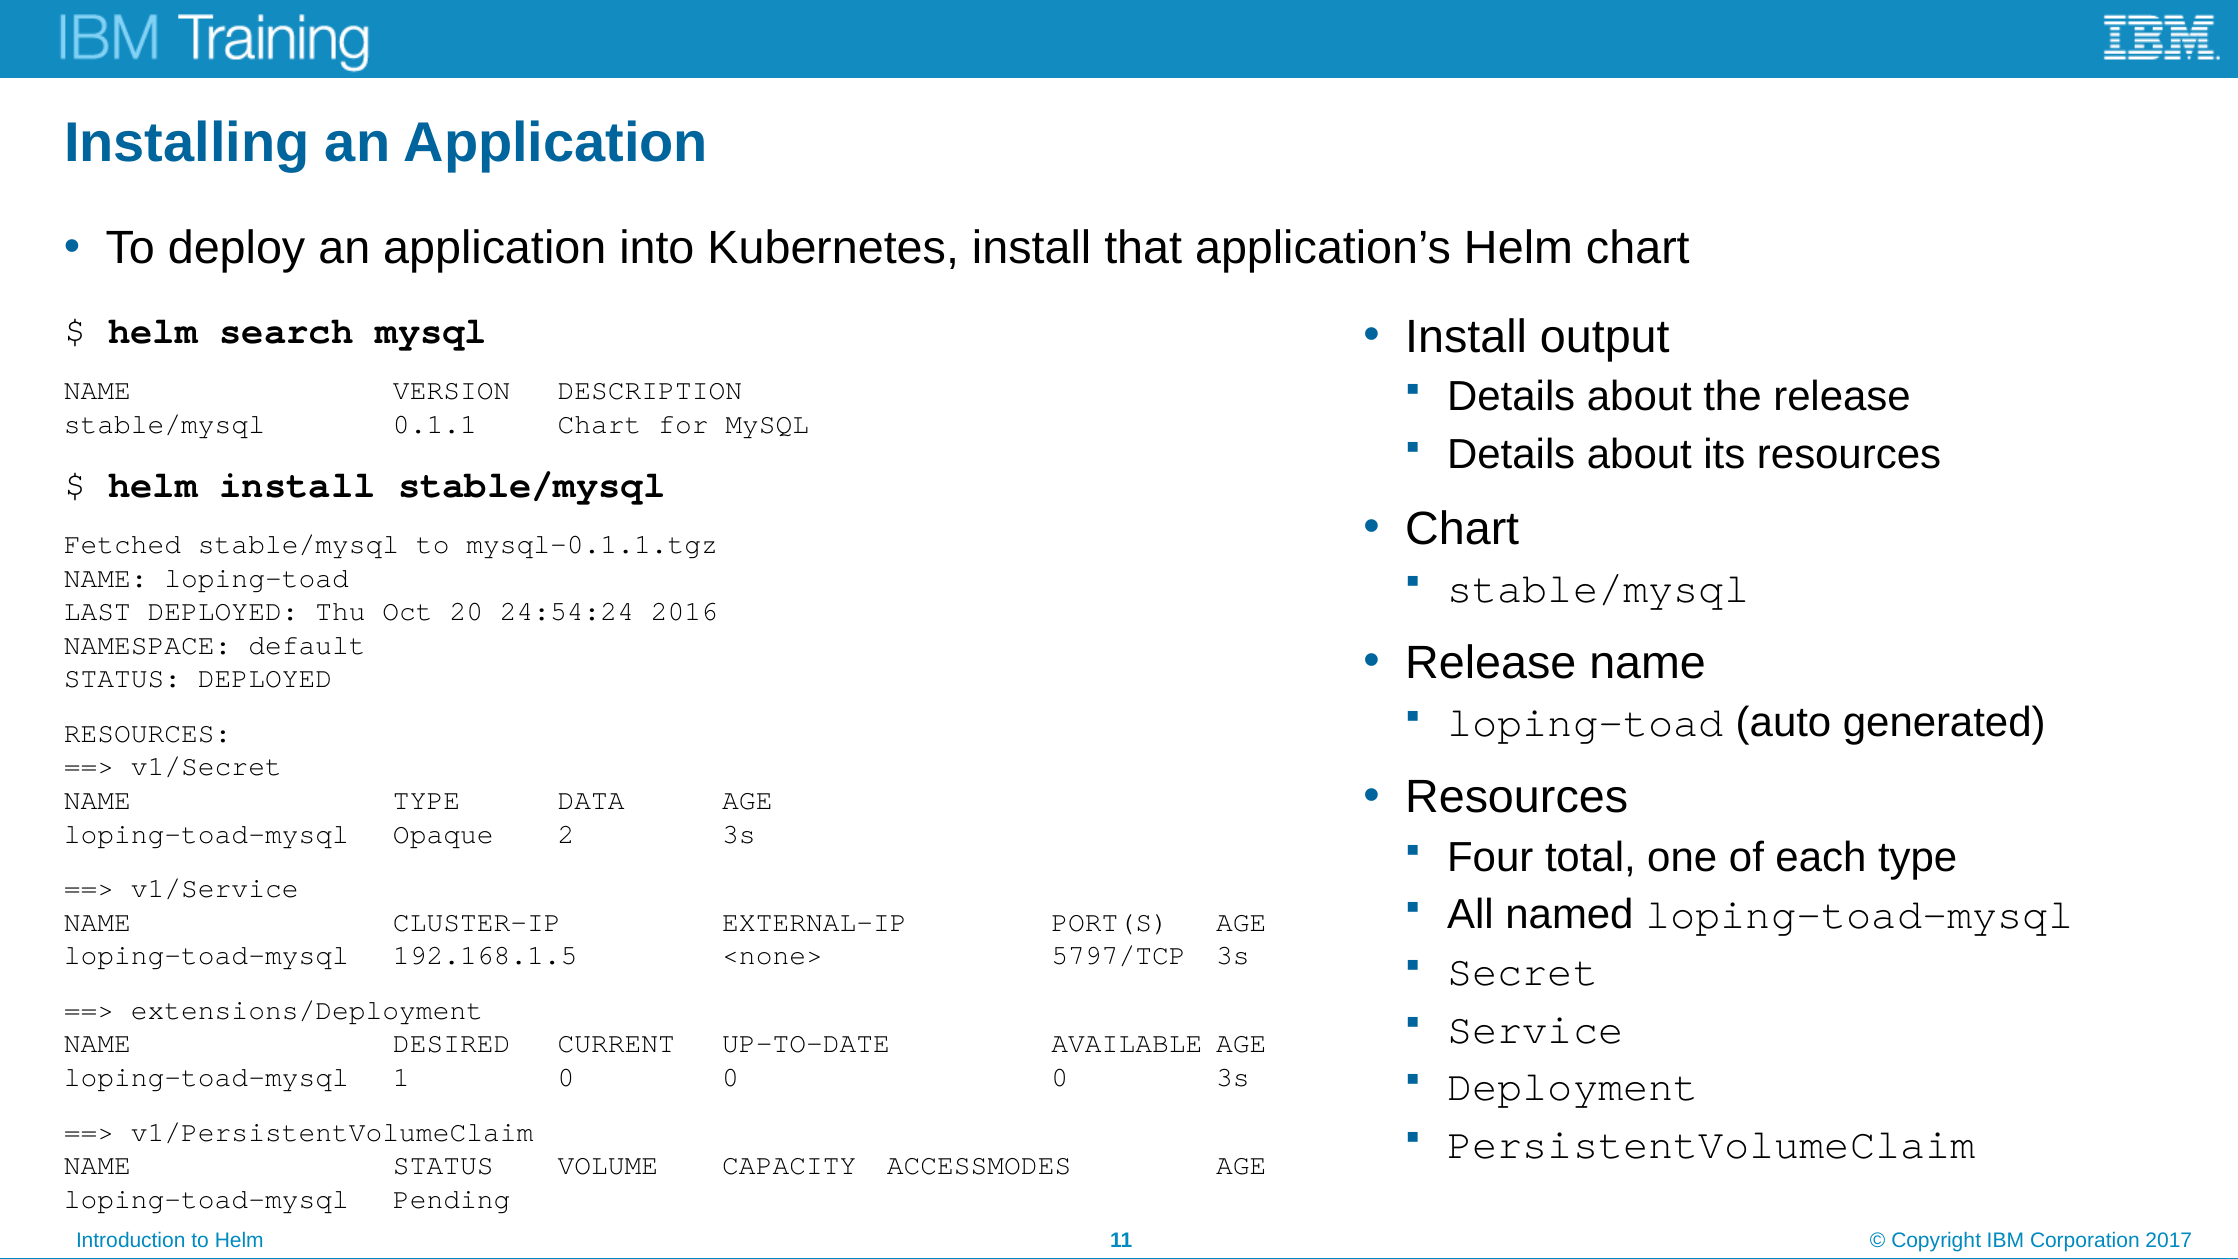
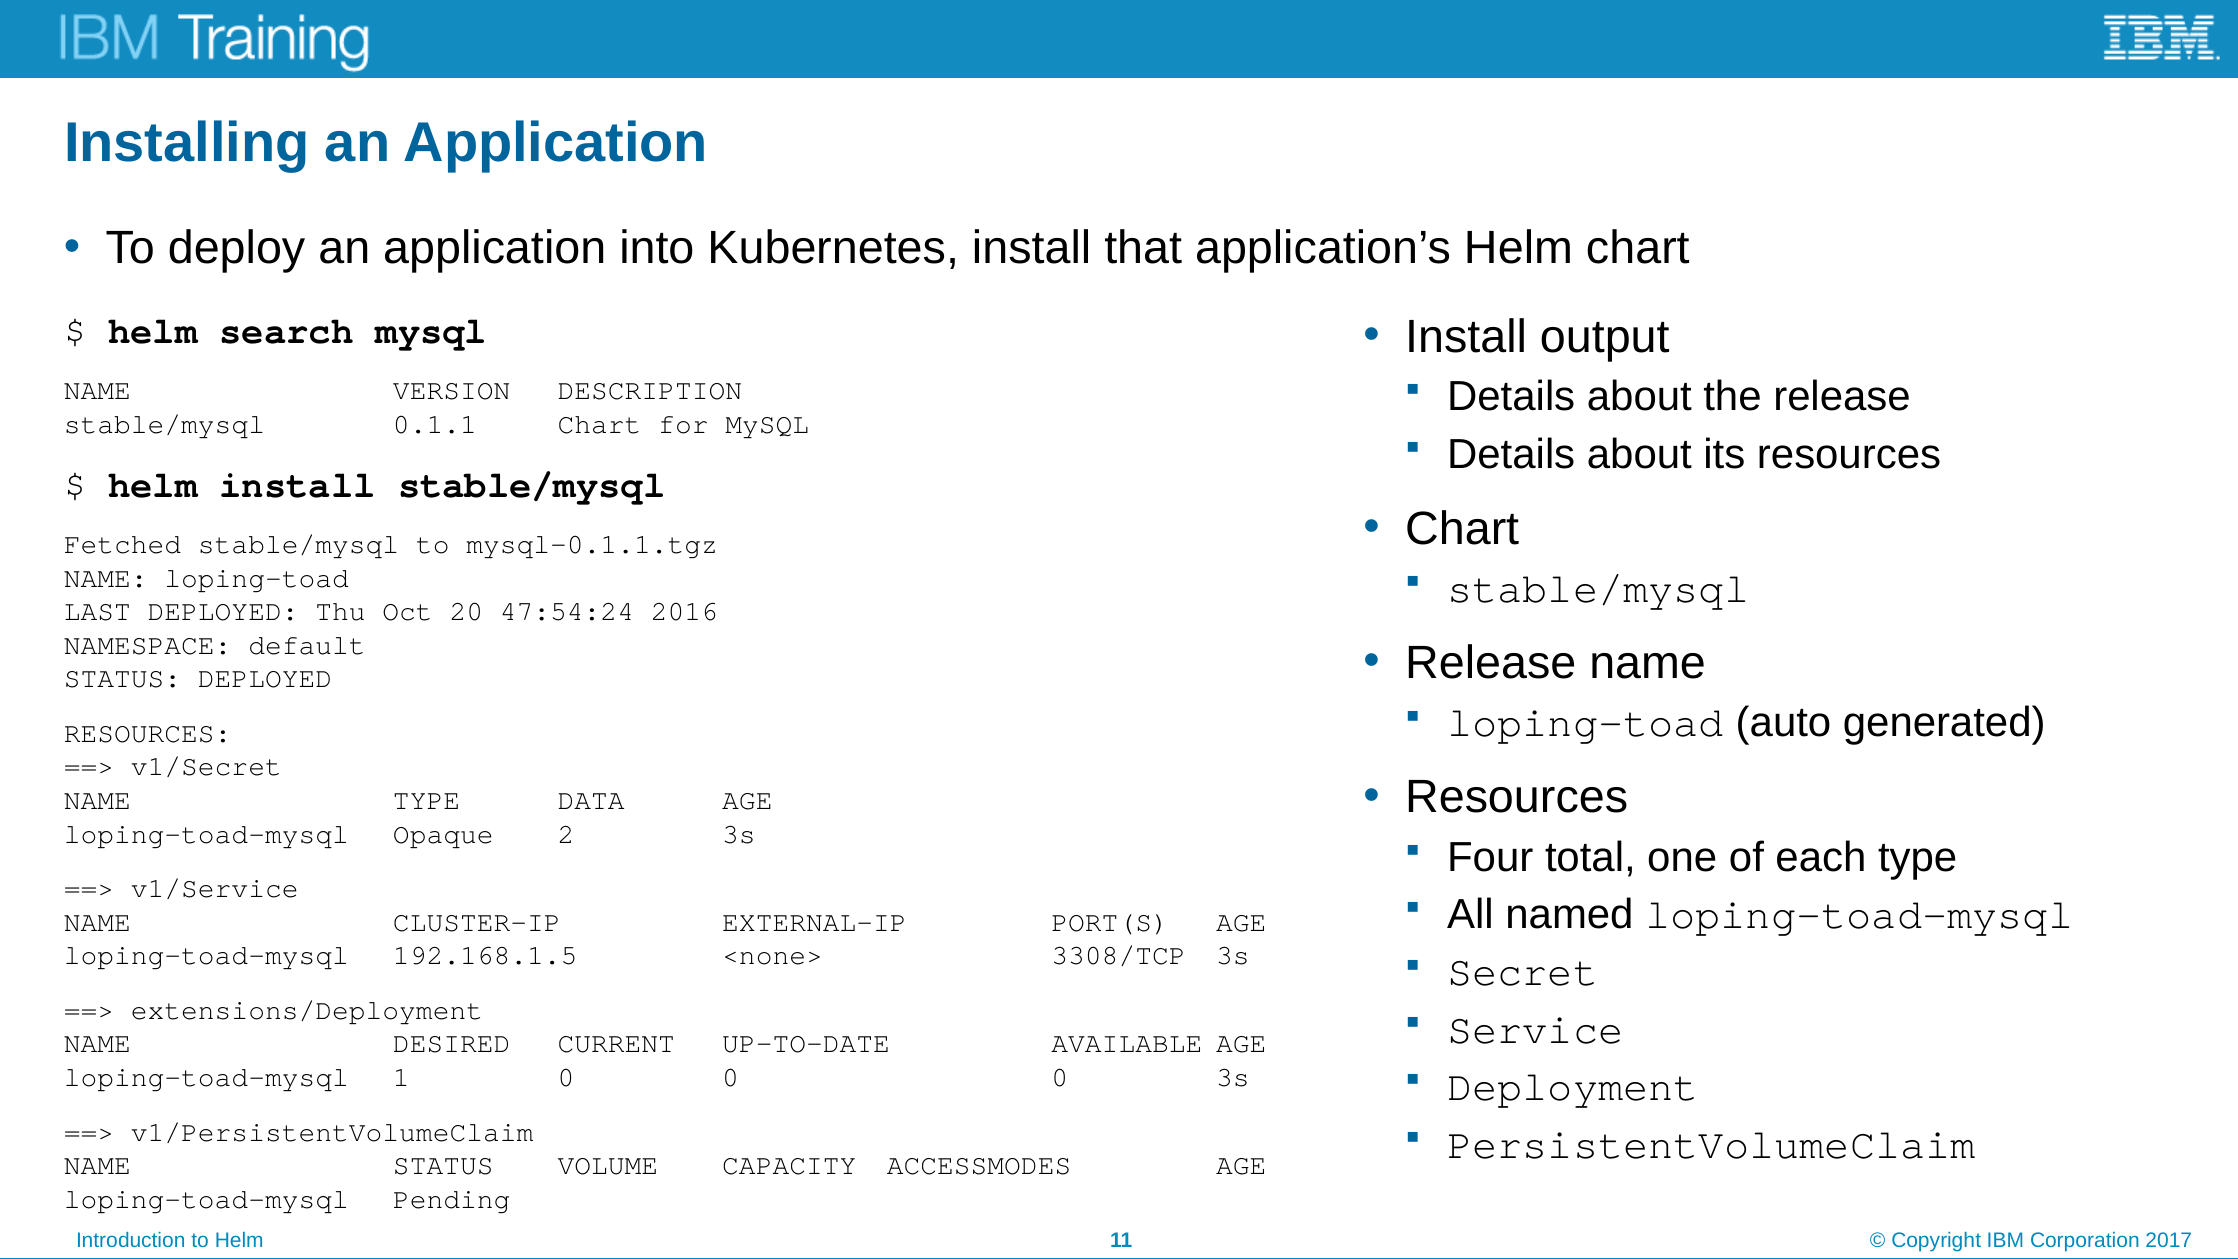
24:54:24: 24:54:24 -> 47:54:24 (567, 611)
5797/TCP: 5797/TCP -> 3308/TCP (1119, 956)
